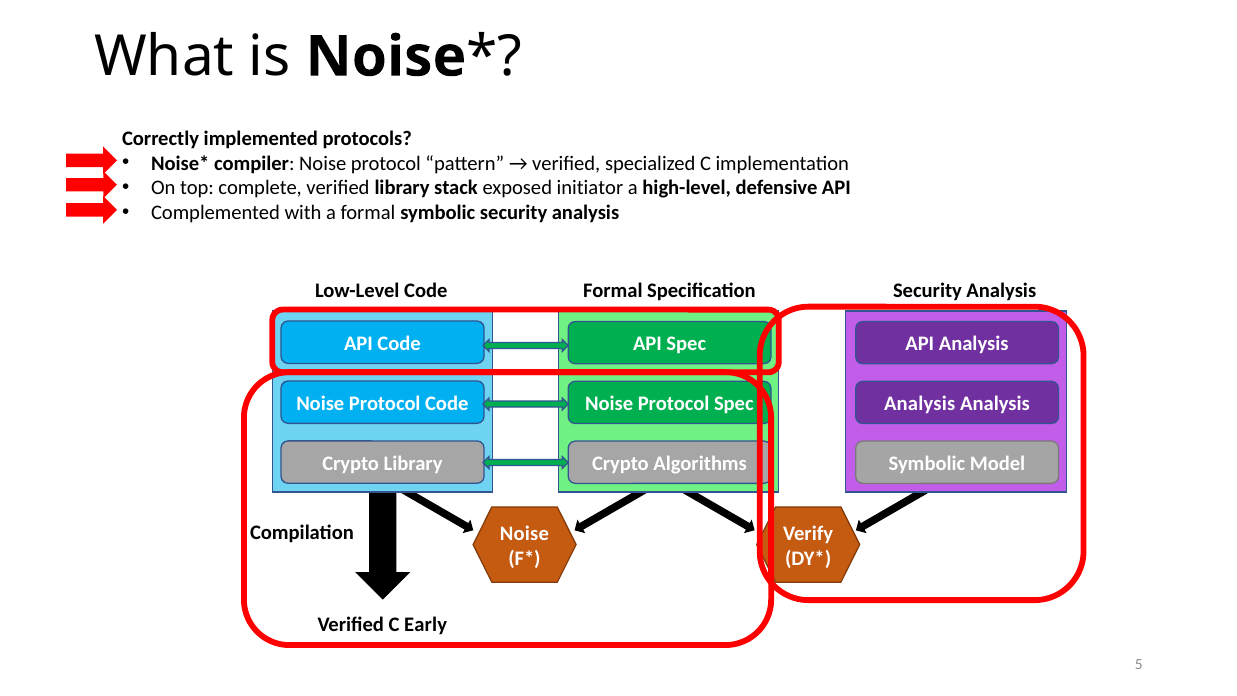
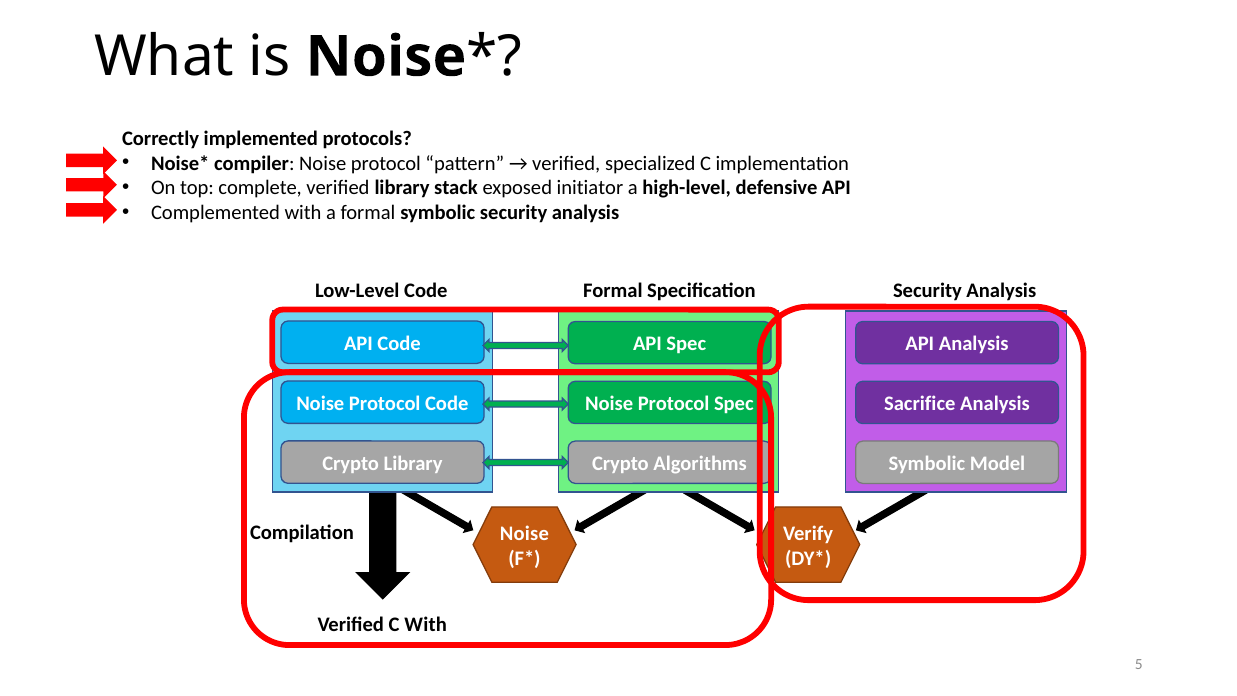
Analysis: Analysis -> Sacrifice (920, 404)
C Early: Early -> With (426, 625)
